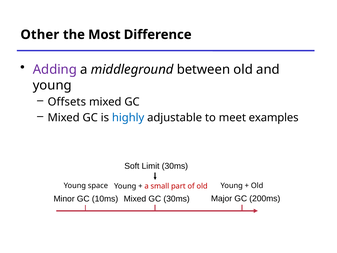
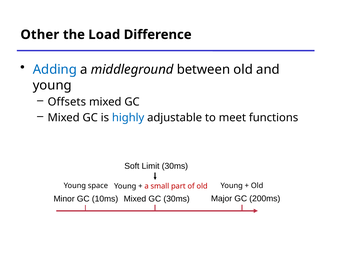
Most: Most -> Load (104, 35)
Adding colour: purple -> blue (55, 69)
examples: examples -> functions (274, 118)
